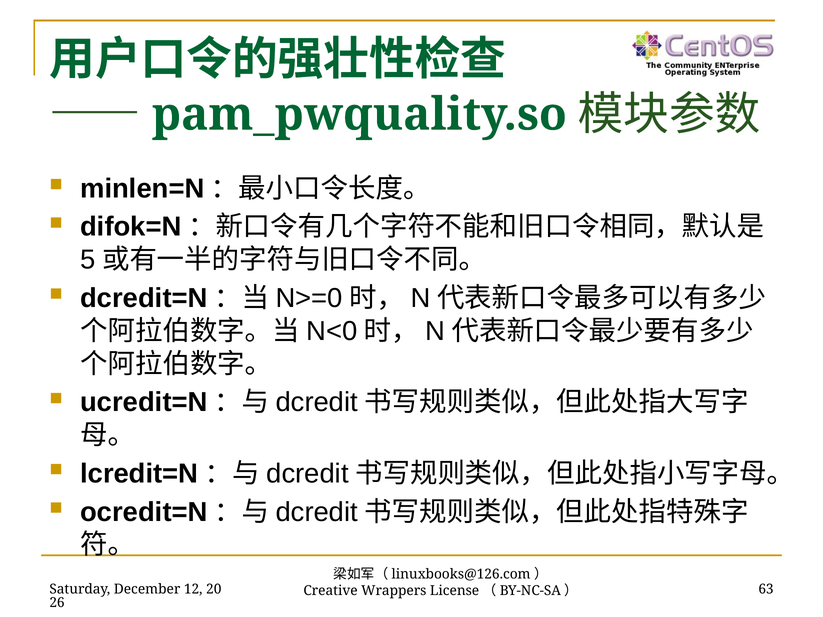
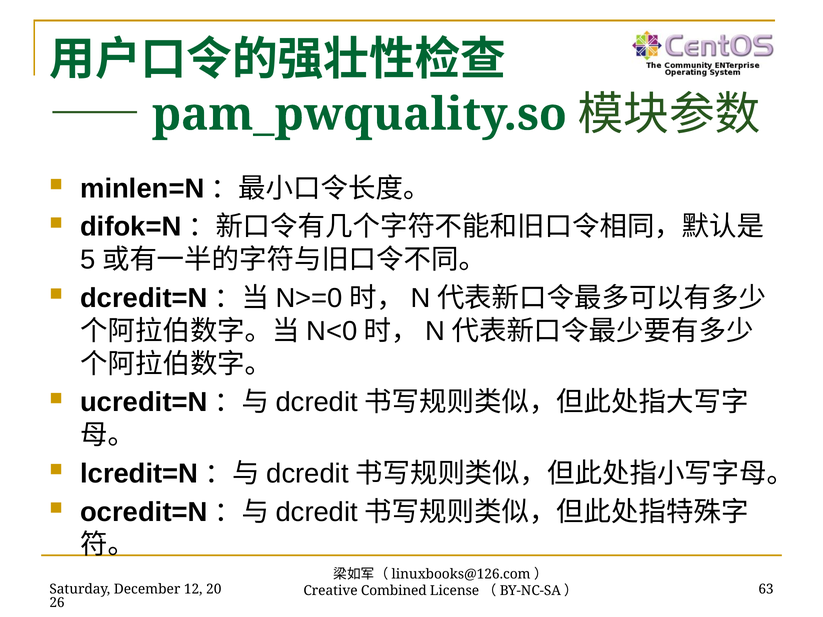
Wrappers: Wrappers -> Combined (394, 591)
